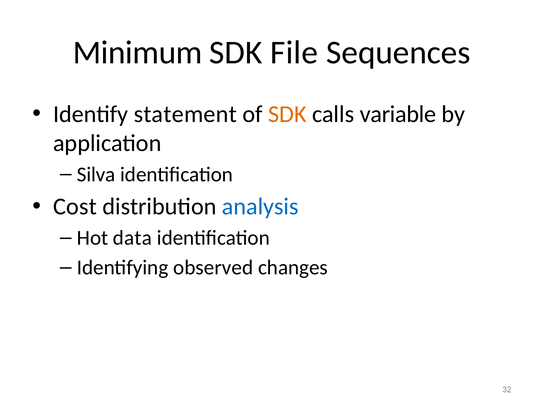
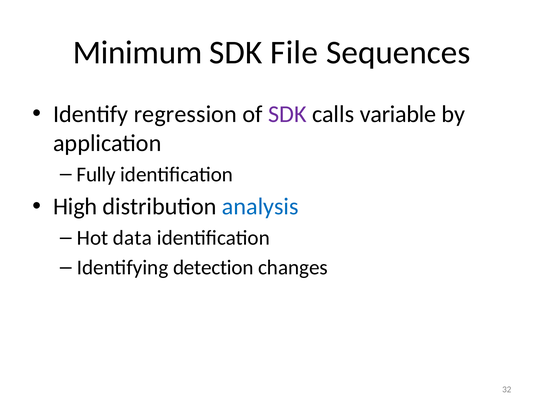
statement: statement -> regression (185, 114)
SDK colour: orange -> purple (287, 114)
Silva: Silva -> Fully (96, 174)
Cost: Cost -> High (75, 207)
observed: observed -> detection (213, 268)
